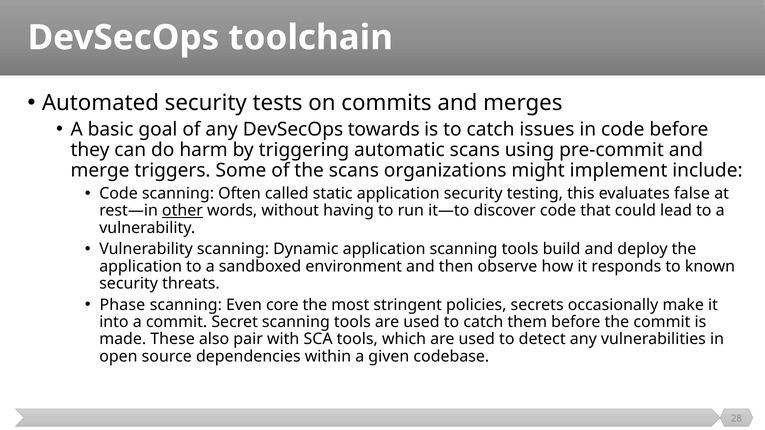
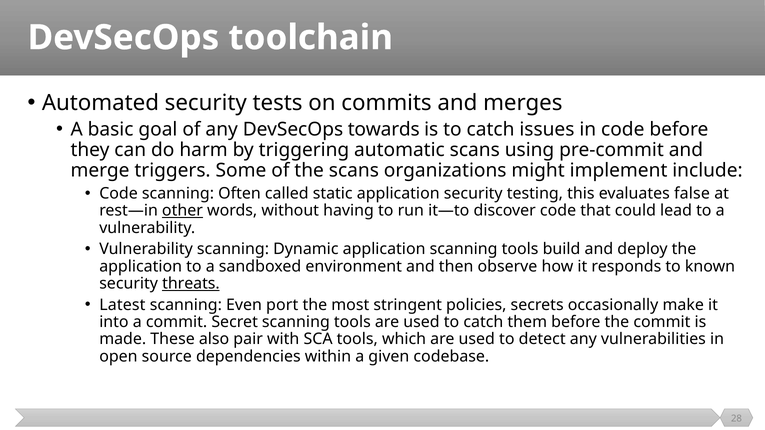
threats underline: none -> present (191, 284)
Phase: Phase -> Latest (122, 305)
core: core -> port (282, 305)
